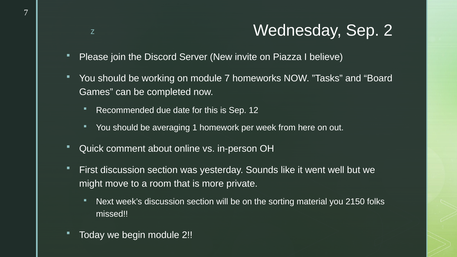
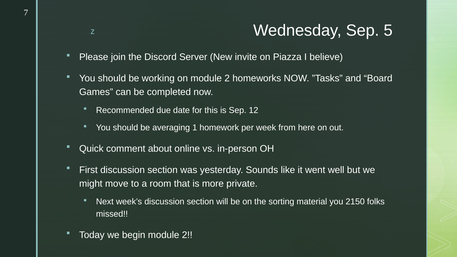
Sep 2: 2 -> 5 (388, 30)
on module 7: 7 -> 2 (227, 78)
